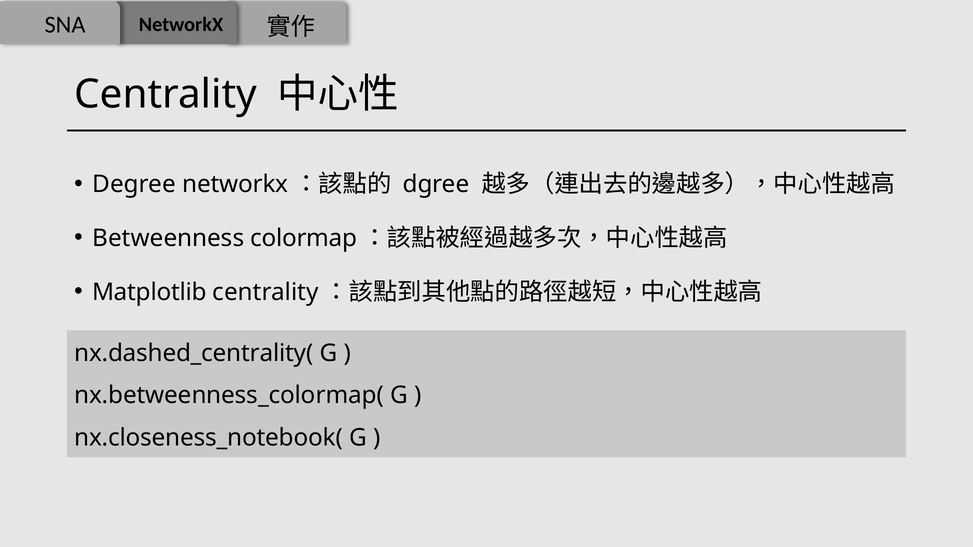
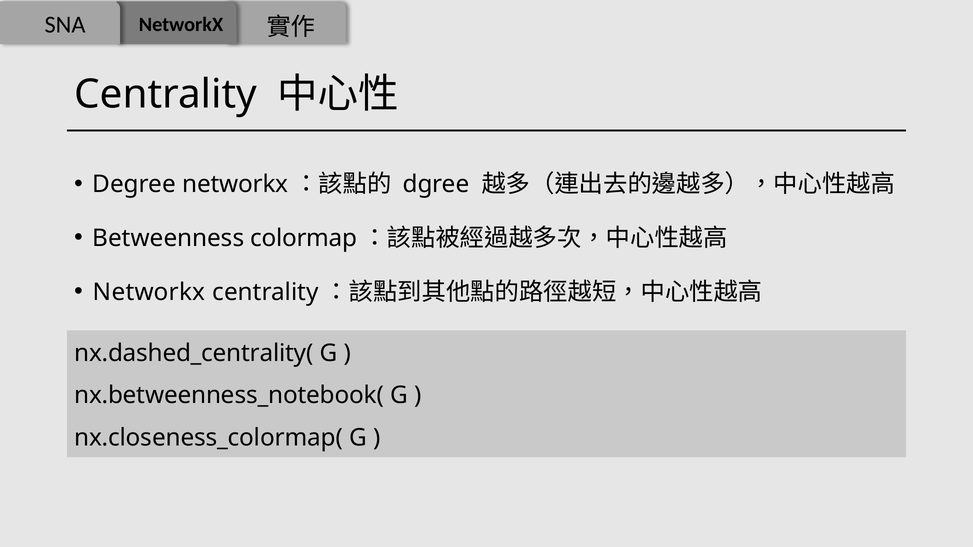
Matplotlib: Matplotlib -> Networkx (149, 292)
nx.betweenness_colormap(: nx.betweenness_colormap( -> nx.betweenness_notebook( (229, 396)
nx.closeness_notebook(: nx.closeness_notebook( -> nx.closeness_colormap( (209, 438)
